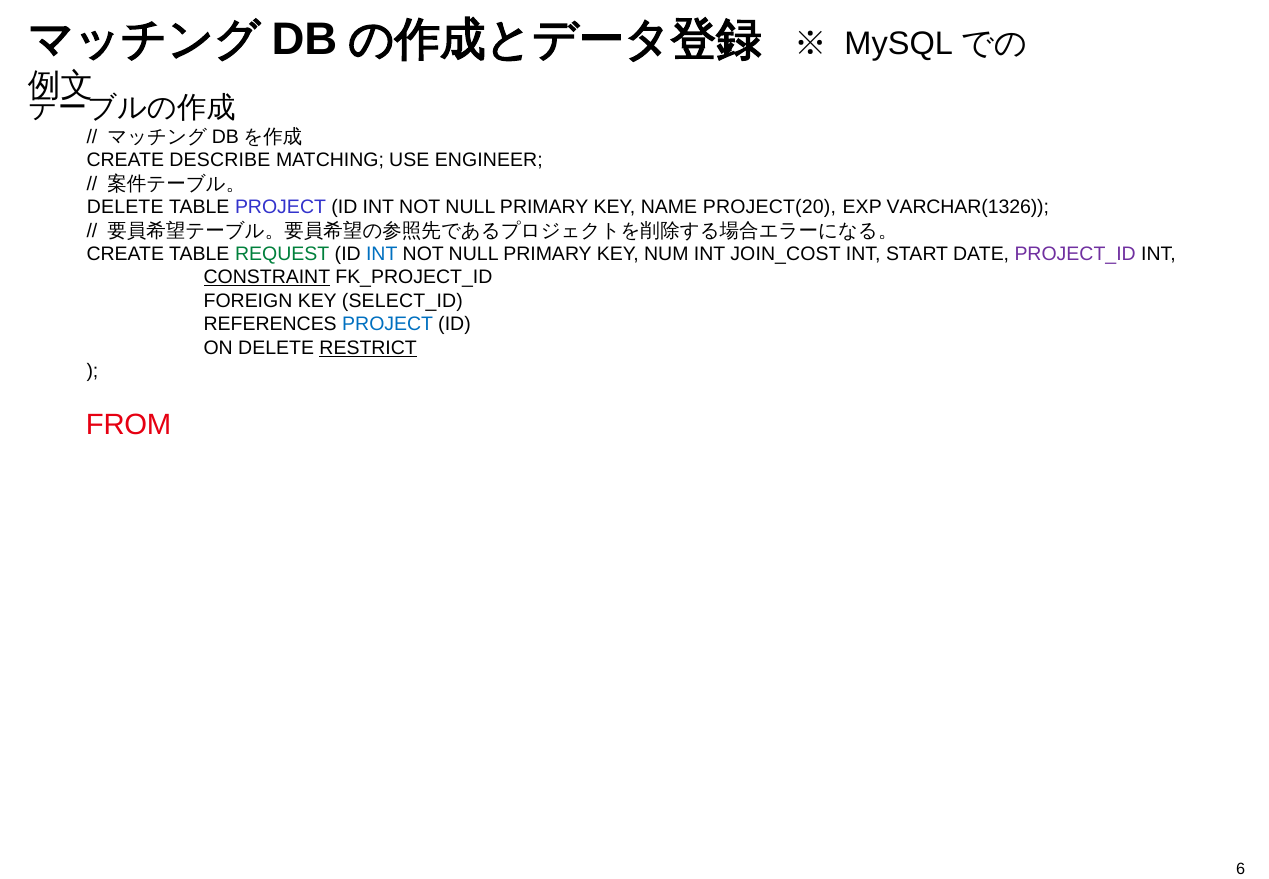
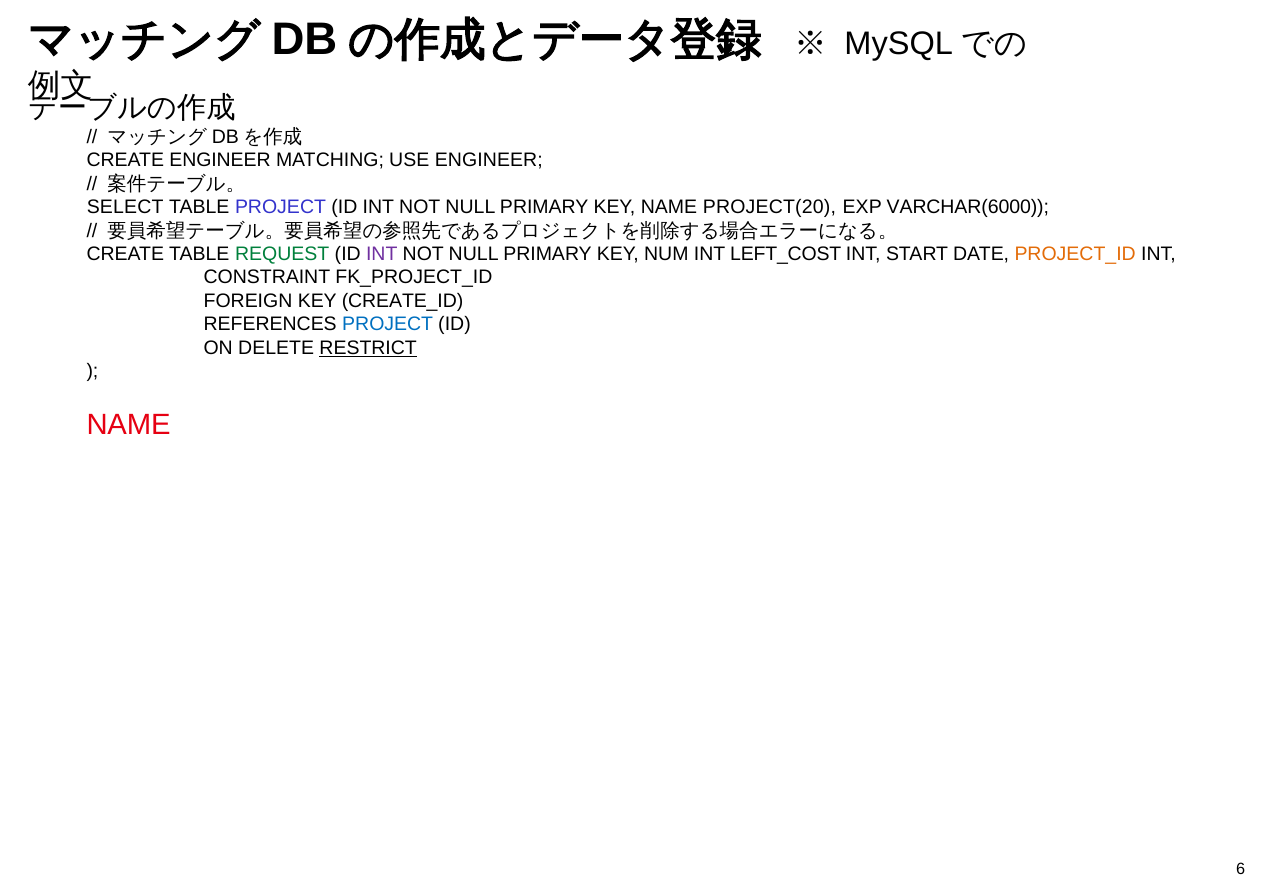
CREATE DESCRIBE: DESCRIBE -> ENGINEER (220, 160)
DELETE: DELETE -> SELECT (125, 207)
VARCHAR(1326: VARCHAR(1326 -> VARCHAR(6000 (968, 207)
INT colour: blue -> purple (382, 254)
JOIN_COST: JOIN_COST -> LEFT_COST (786, 254)
PROJECT_ID colour: purple -> orange (1075, 254)
CONSTRAINT underline: present -> none (267, 277)
SELECT_ID: SELECT_ID -> CREATE_ID (403, 301)
FROM: FROM -> NAME (129, 424)
